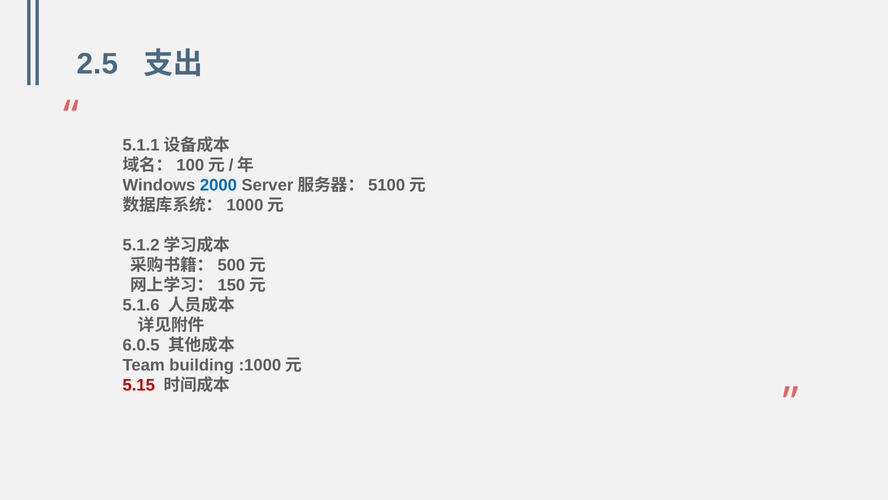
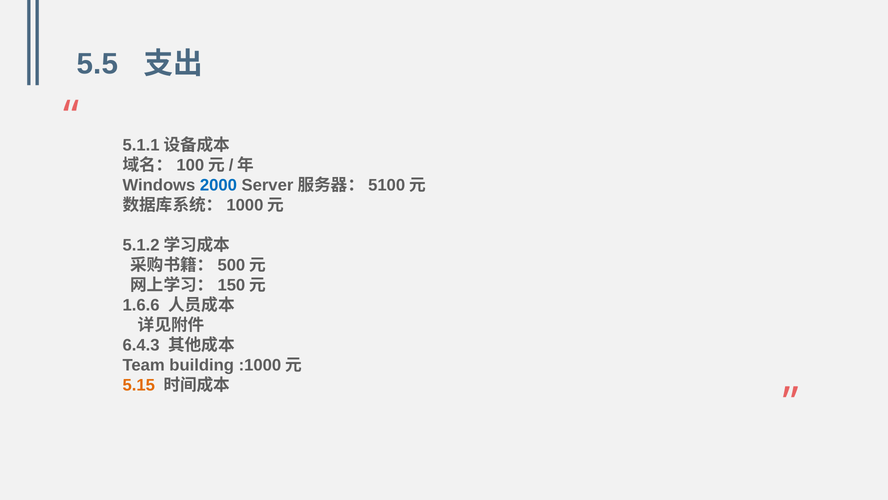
2.5: 2.5 -> 5.5 (97, 64)
5.1.6: 5.1.6 -> 1.6.6 (141, 305)
6.0.5: 6.0.5 -> 6.4.3 (141, 345)
5.15 colour: red -> orange (139, 385)
